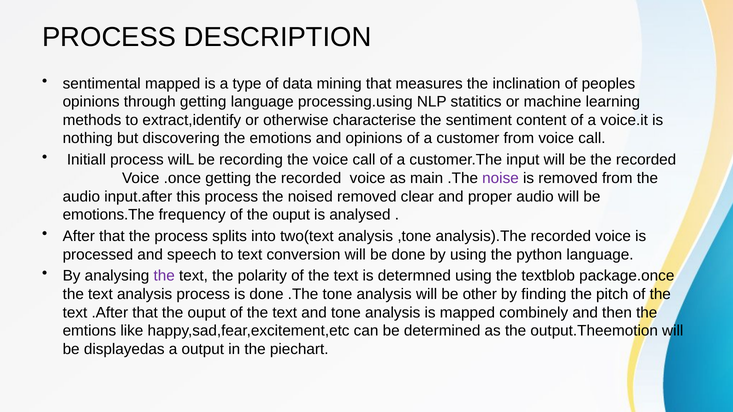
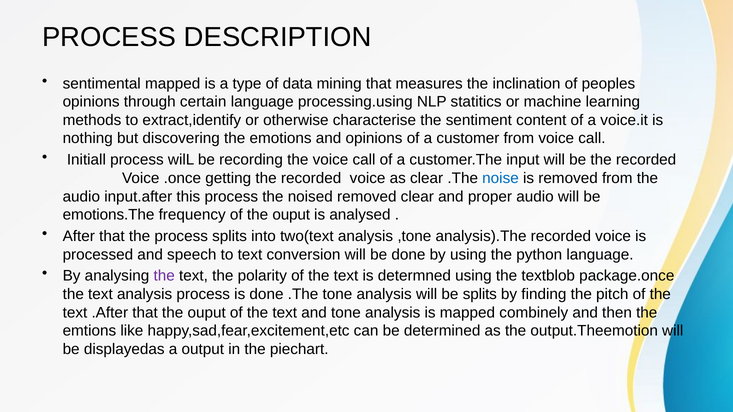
through getting: getting -> certain (203, 102)
as main: main -> clear (427, 178)
noise colour: purple -> blue (501, 178)
be other: other -> splits (480, 294)
